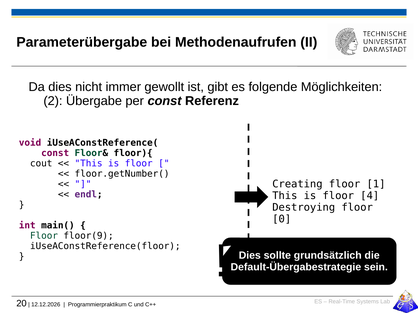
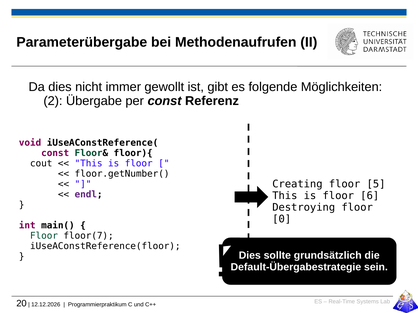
1: 1 -> 5 (376, 184)
4: 4 -> 6 (370, 196)
floor(9: floor(9 -> floor(7 (89, 236)
